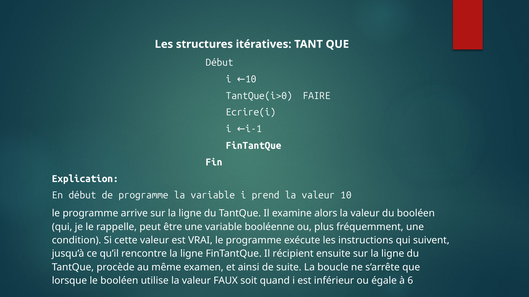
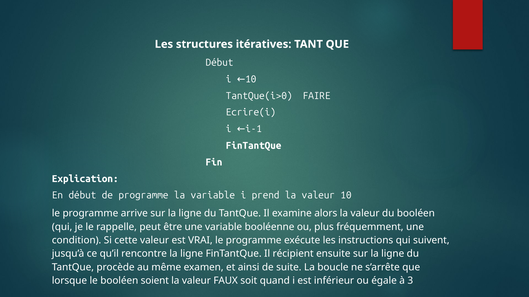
utilise: utilise -> soient (155, 281)
6: 6 -> 3 (410, 281)
